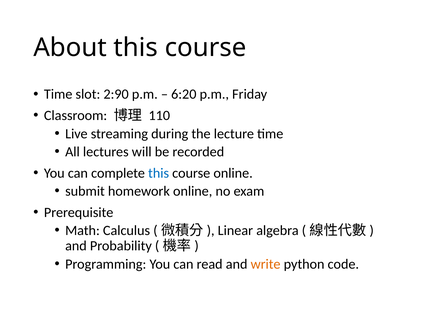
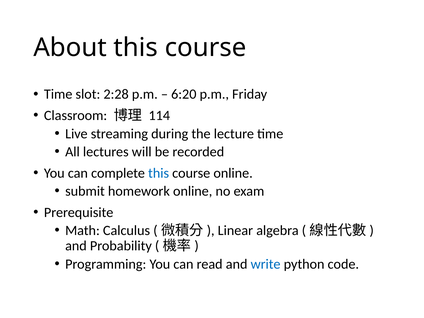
2:90: 2:90 -> 2:28 (116, 94)
110: 110 -> 114 (159, 115)
write colour: orange -> blue (266, 264)
